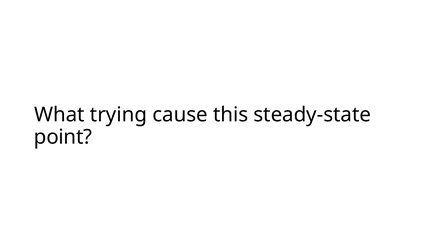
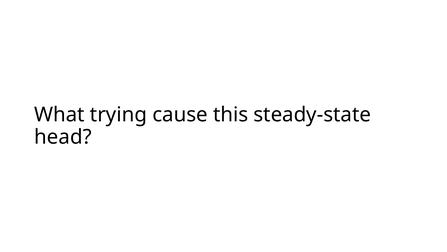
point: point -> head (63, 137)
